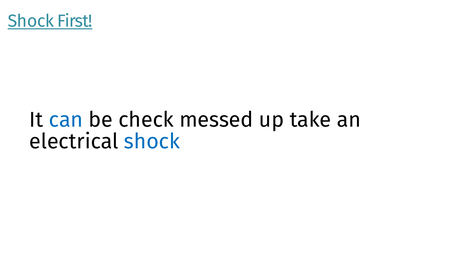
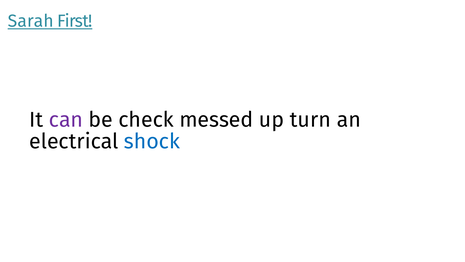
Shock: Shock -> Sarah (31, 21)
can colour: blue -> purple (66, 120)
take: take -> turn (310, 120)
